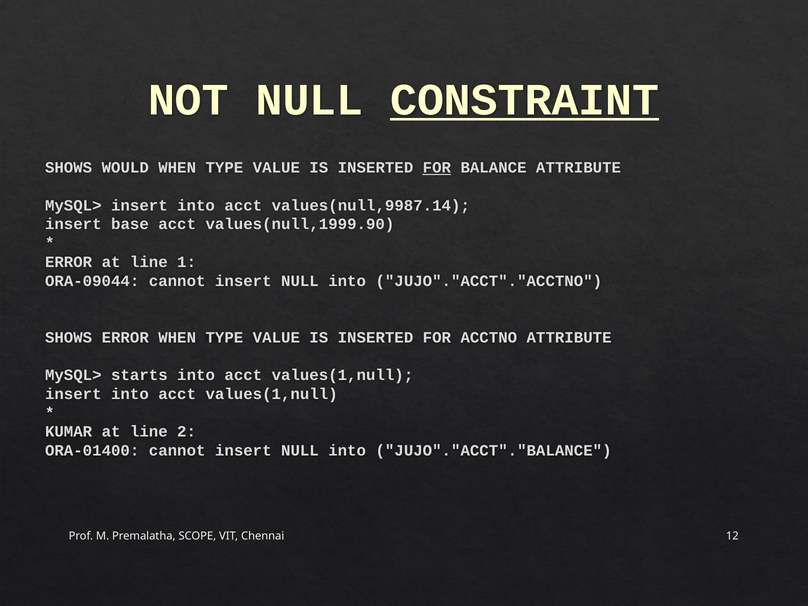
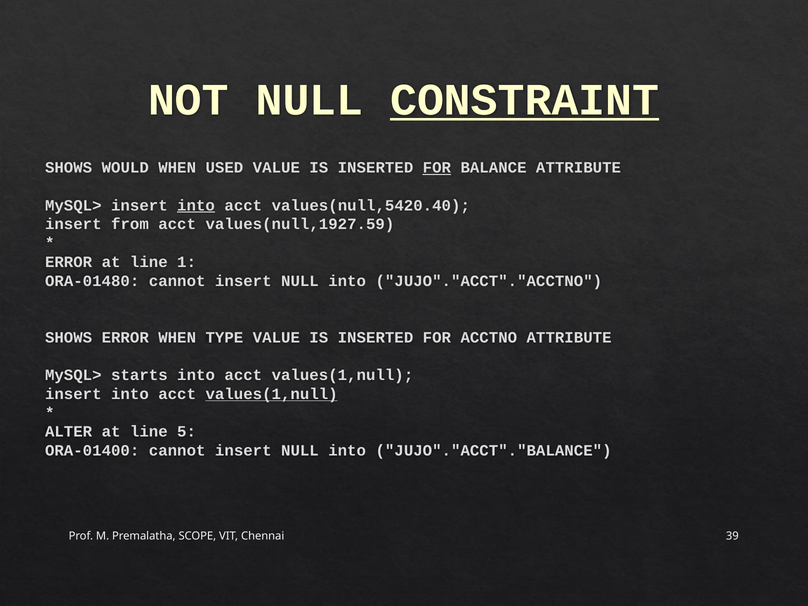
TYPE: TYPE -> USED (224, 168)
into underline: none -> present (196, 205)
values(null,9987.14: values(null,9987.14 -> values(null,5420.40 (371, 205)
base: base -> from (130, 224)
values(null,1999.90: values(null,1999.90 -> values(null,1927.59 (300, 224)
ORA-09044: ORA-09044 -> ORA-01480 (92, 281)
values(1,null underline: none -> present (272, 394)
KUMAR: KUMAR -> ALTER (69, 432)
2: 2 -> 5 (187, 432)
12: 12 -> 39 (732, 536)
